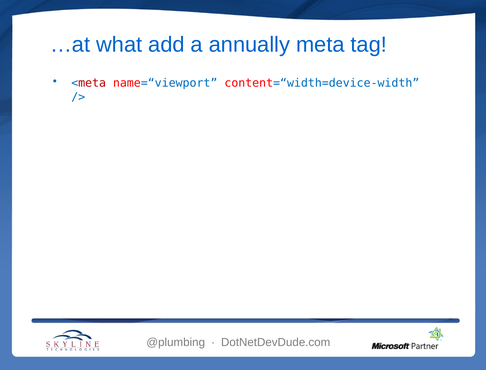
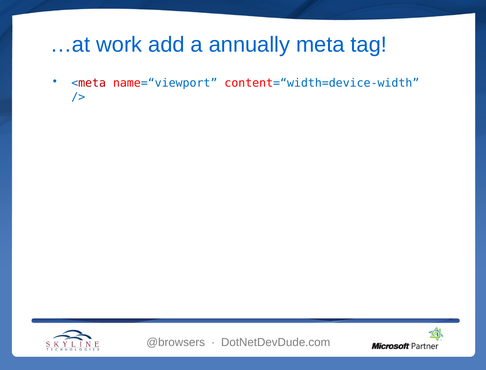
what: what -> work (119, 45)
@plumbing: @plumbing -> @browsers (176, 343)
